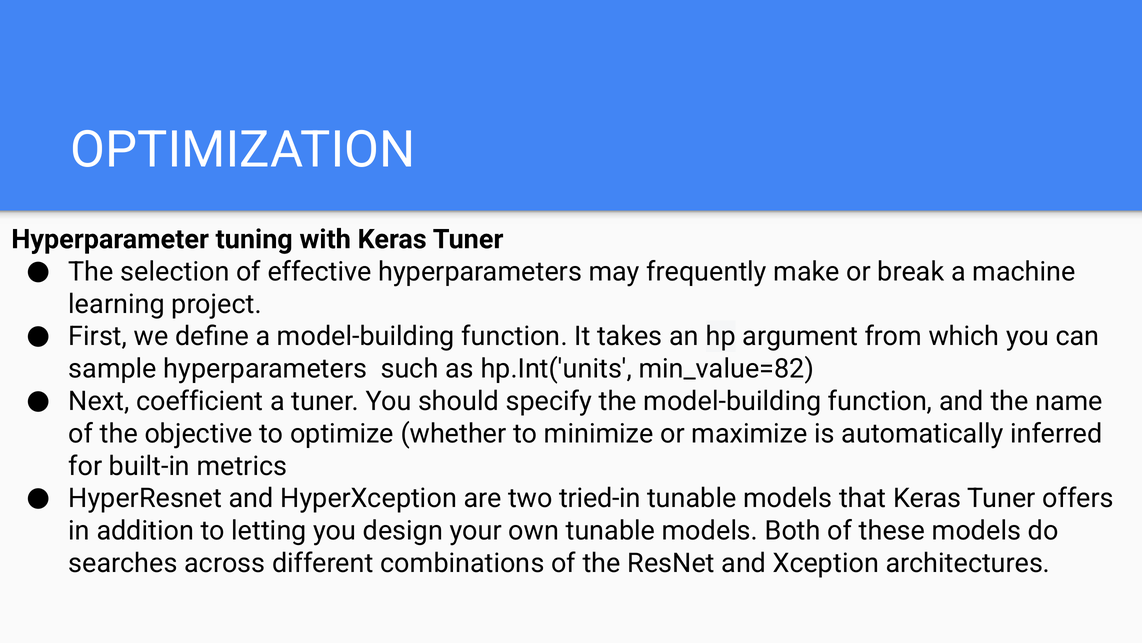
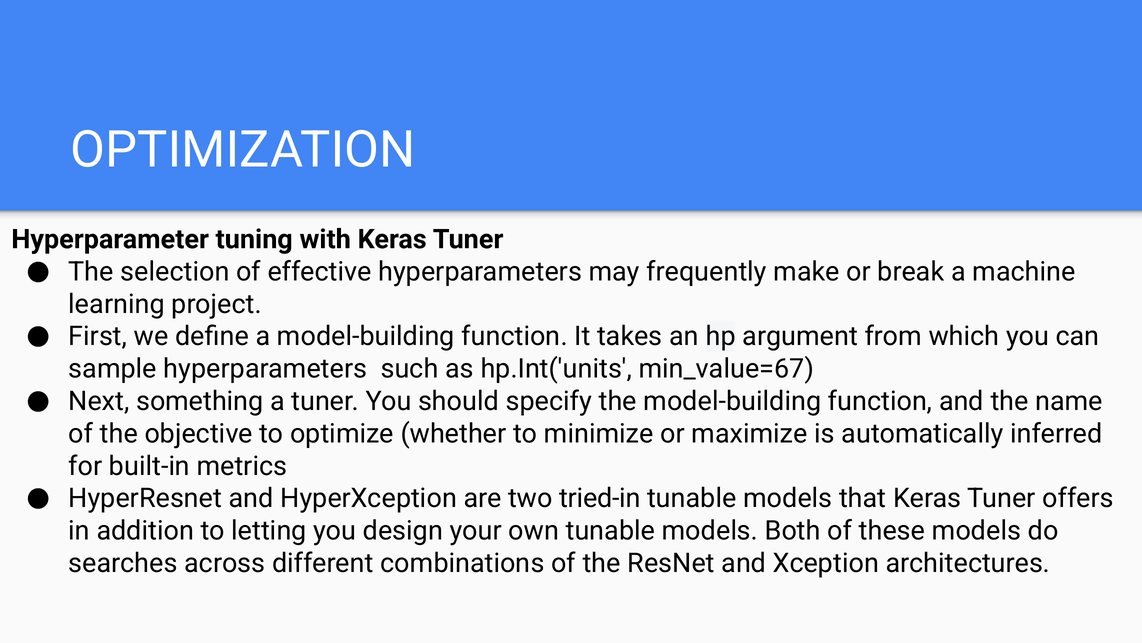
min_value=82: min_value=82 -> min_value=67 (726, 369)
coefficient: coefficient -> something (200, 401)
